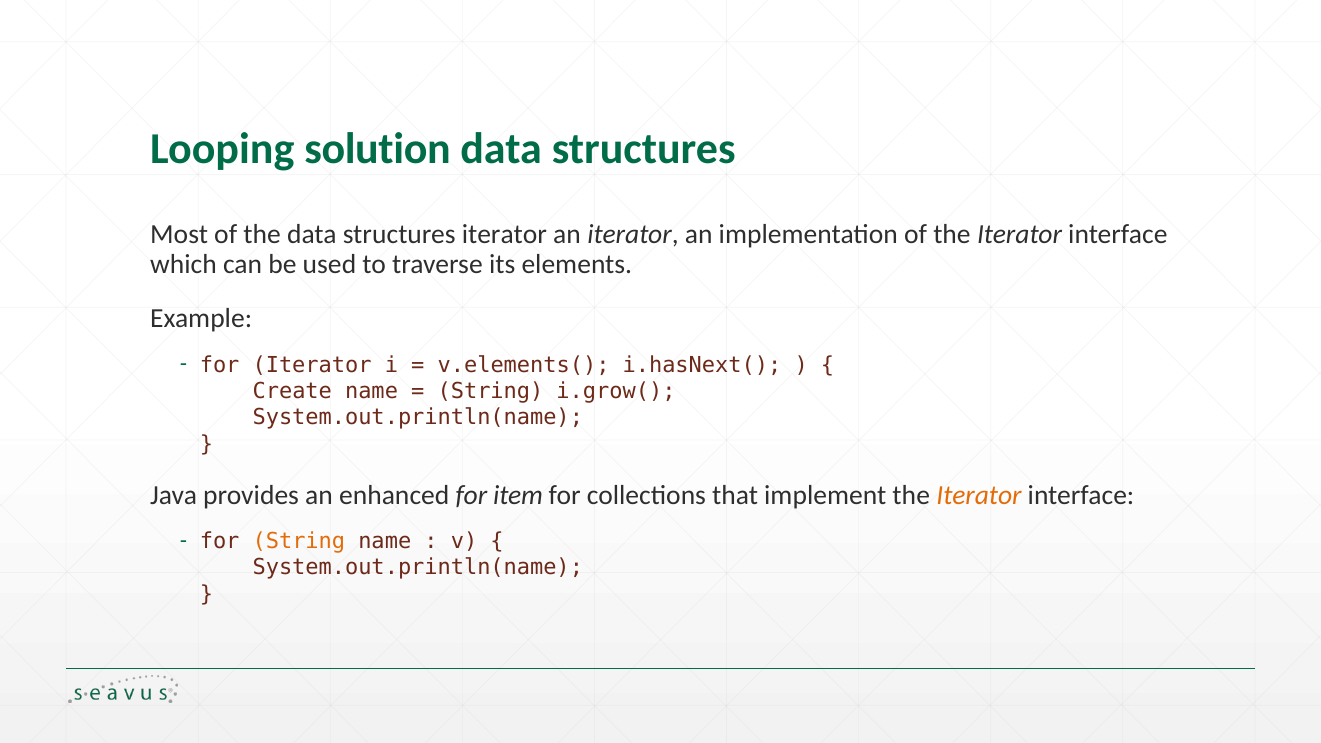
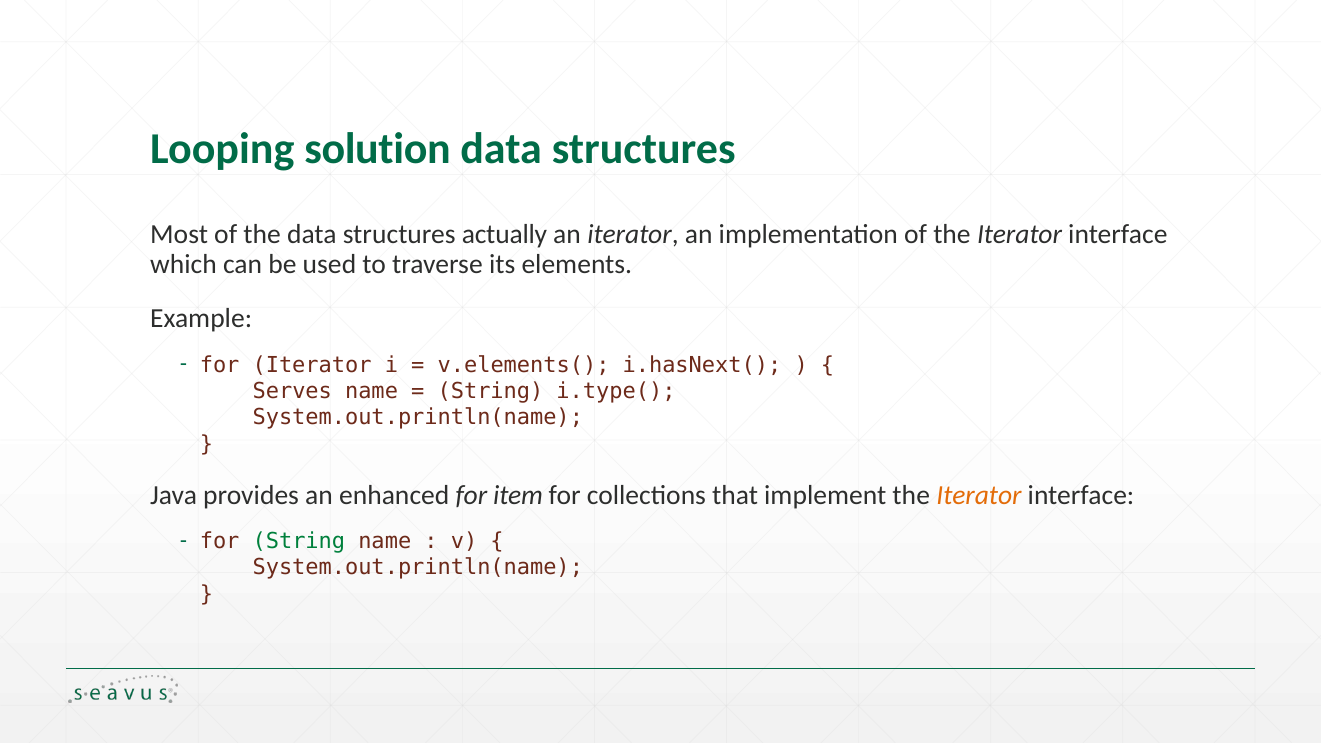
structures iterator: iterator -> actually (505, 234)
Create: Create -> Serves (292, 391)
i.grow(: i.grow( -> i.type( (616, 391)
String colour: orange -> green (299, 541)
